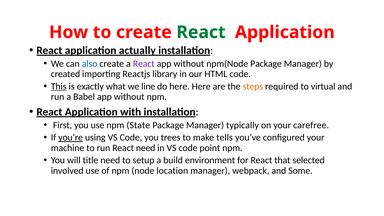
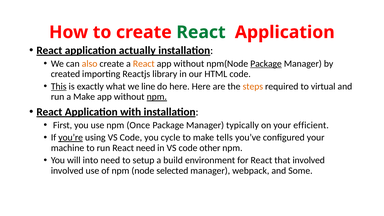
also colour: blue -> orange (90, 64)
React colour: purple -> orange (144, 64)
Package underline: none -> present (266, 64)
a Babel: Babel -> Make (84, 97)
npm underline: none -> present (157, 97)
State: State -> Once (138, 125)
carefree: carefree -> efficient (311, 125)
trees: trees -> cycle (171, 138)
point: point -> other (210, 148)
title: title -> into (90, 160)
that selected: selected -> involved (309, 160)
location: location -> selected (172, 171)
